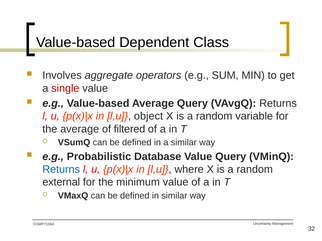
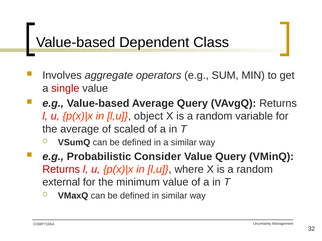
filtered: filtered -> scaled (129, 129)
Database: Database -> Consider (158, 157)
Returns colour: blue -> red (61, 170)
